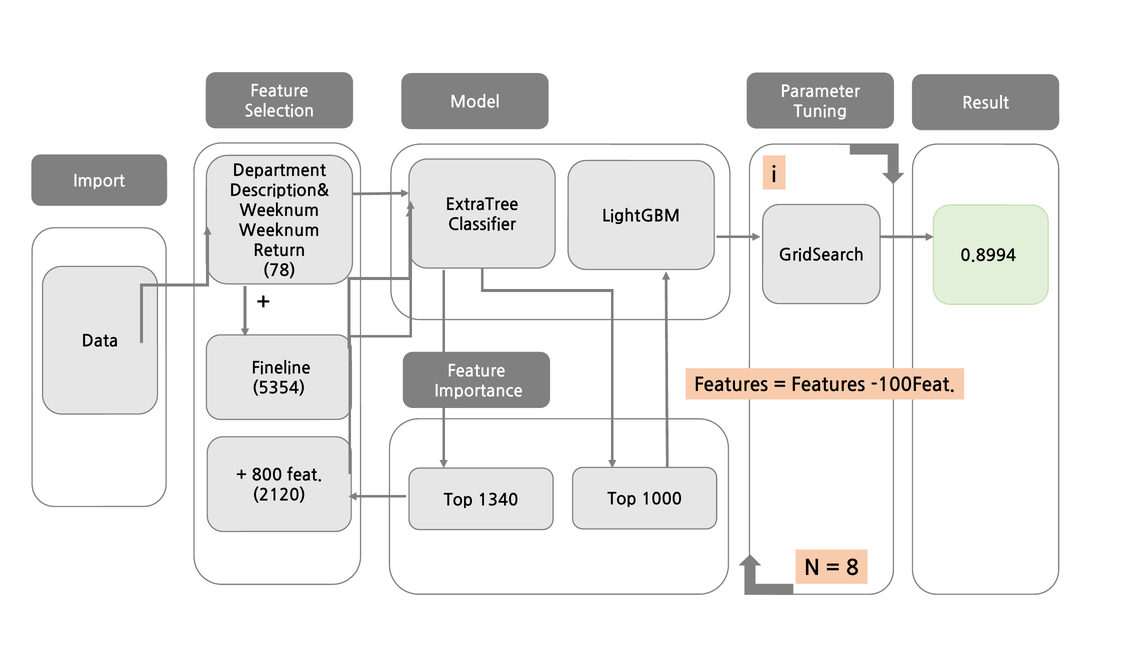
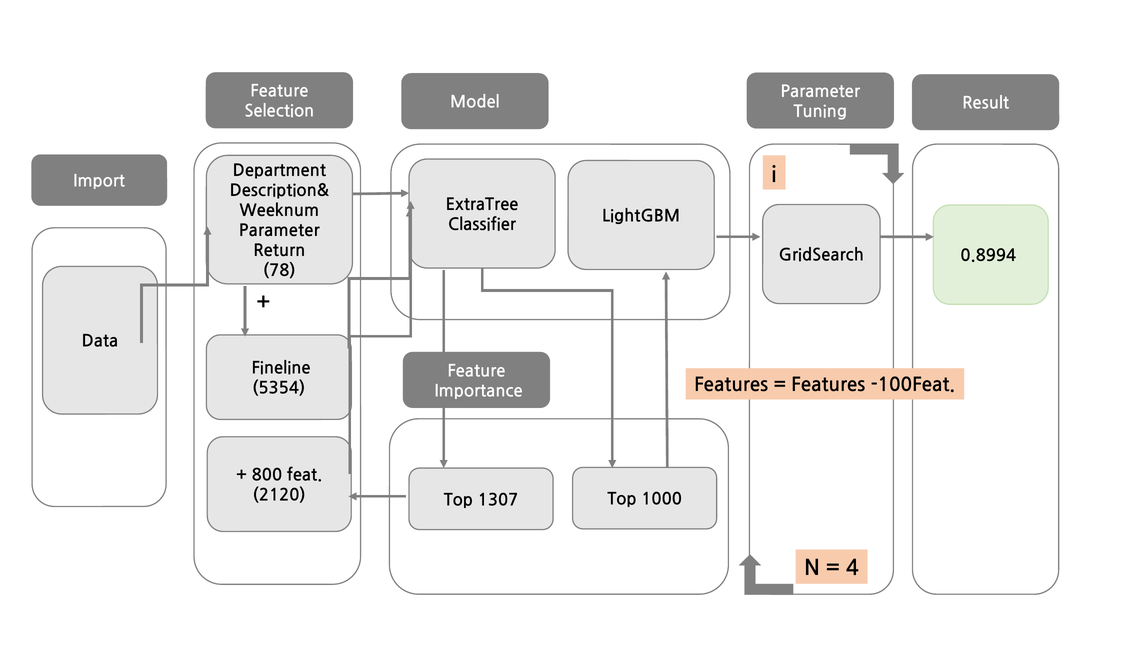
Weeknum: Weeknum -> Parameter (279, 231)
1340: 1340 -> 1307 (498, 500)
8: 8 -> 4 (852, 568)
